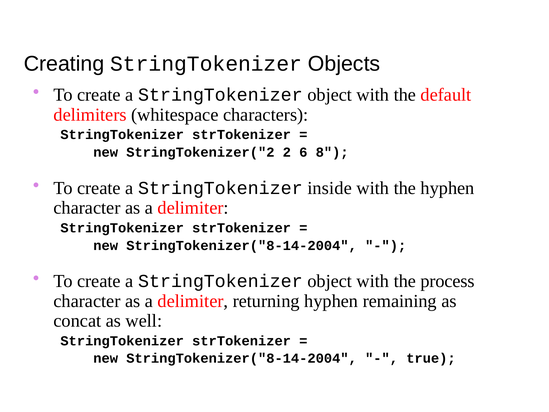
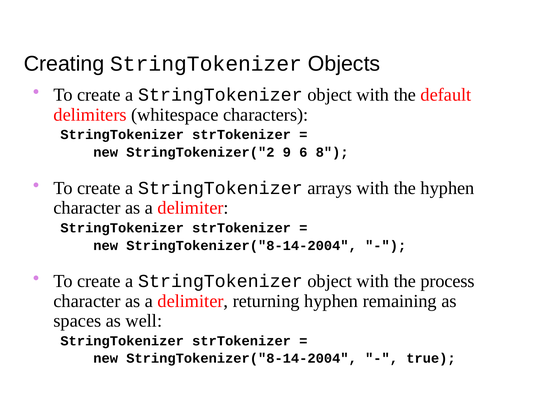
2: 2 -> 9 (287, 152)
inside: inside -> arrays (330, 188)
concat: concat -> spaces (77, 321)
